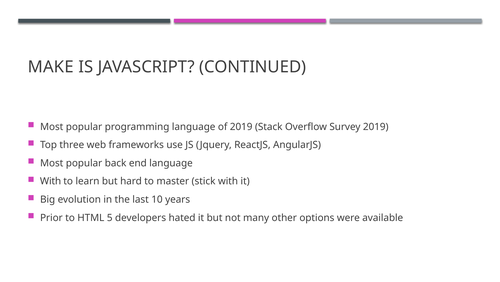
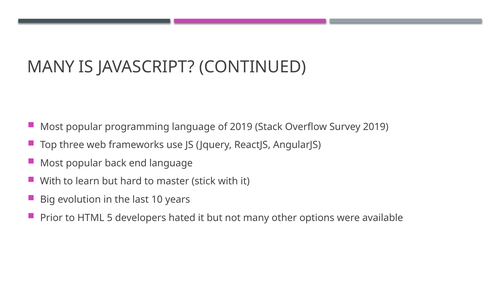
MAKE: MAKE -> MANY (51, 67)
